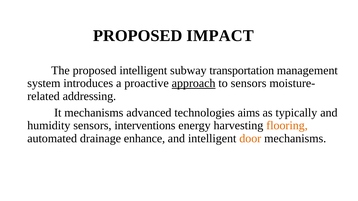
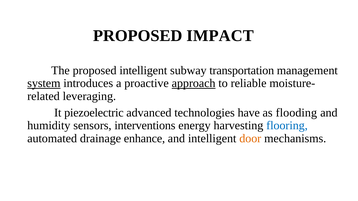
system underline: none -> present (44, 83)
to sensors: sensors -> reliable (249, 83)
addressing: addressing -> leveraging (89, 96)
It mechanisms: mechanisms -> piezoelectric (94, 113)
aims: aims -> have (249, 113)
typically: typically -> flooding (296, 113)
flooring colour: orange -> blue (287, 126)
